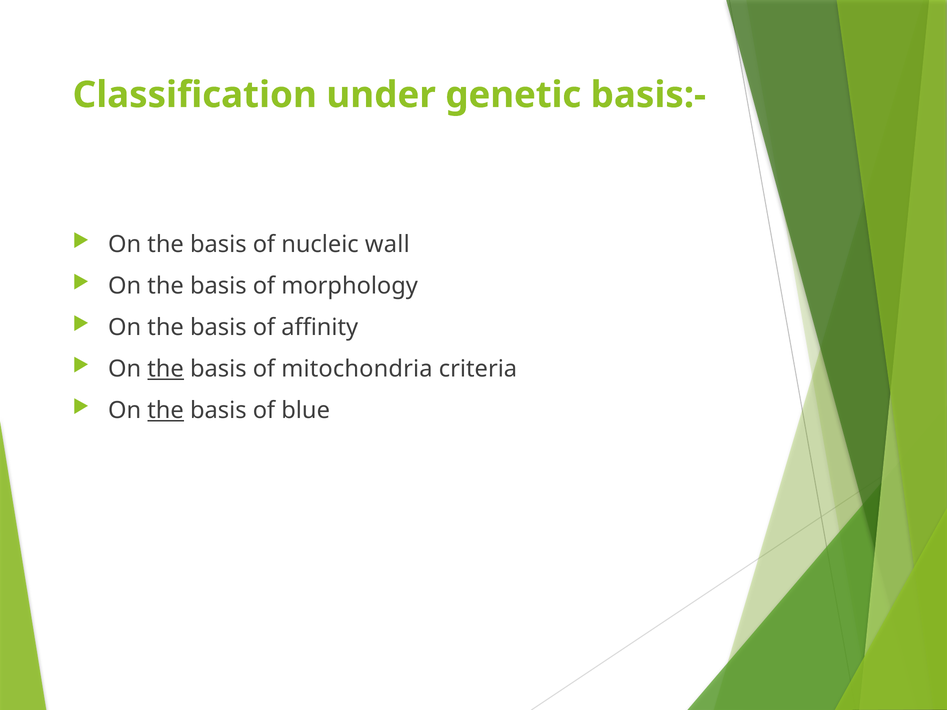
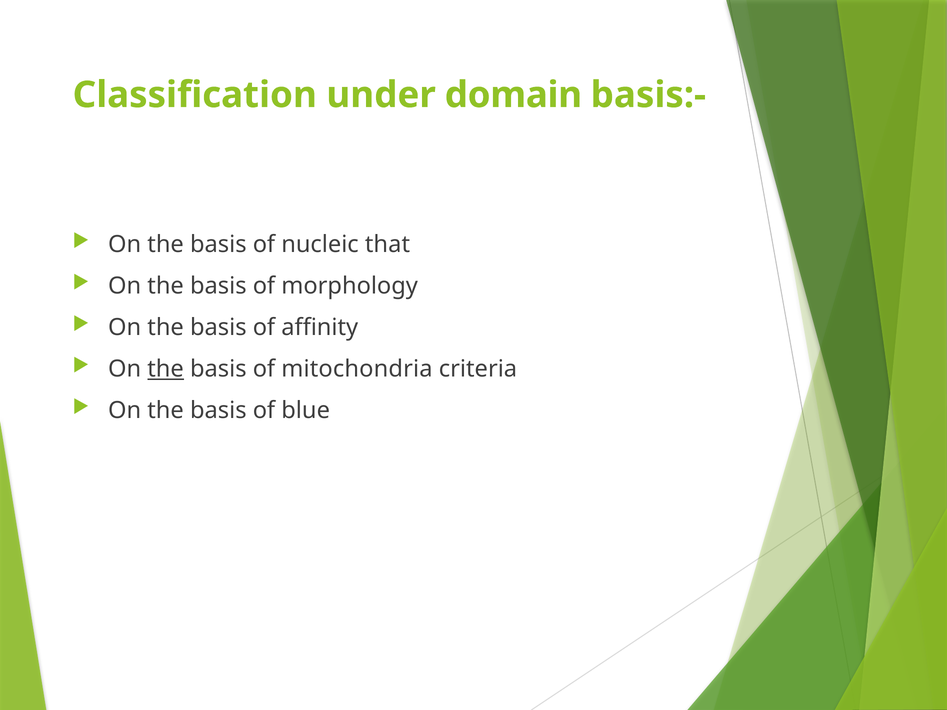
genetic: genetic -> domain (513, 95)
wall: wall -> that (387, 244)
the underline: present -> none (166, 411)
